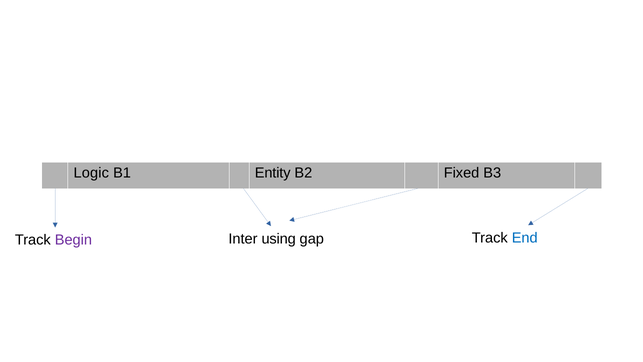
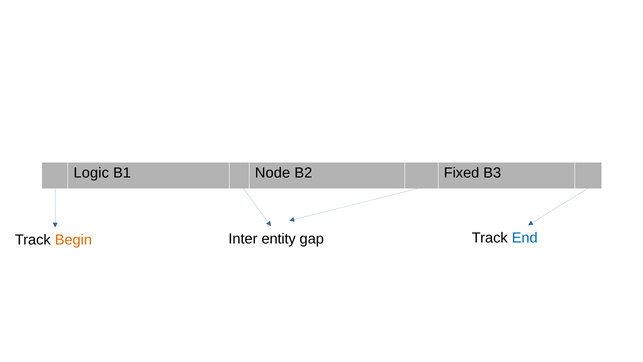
Entity: Entity -> Node (273, 173)
using: using -> entity (279, 239)
Begin colour: purple -> orange (73, 240)
